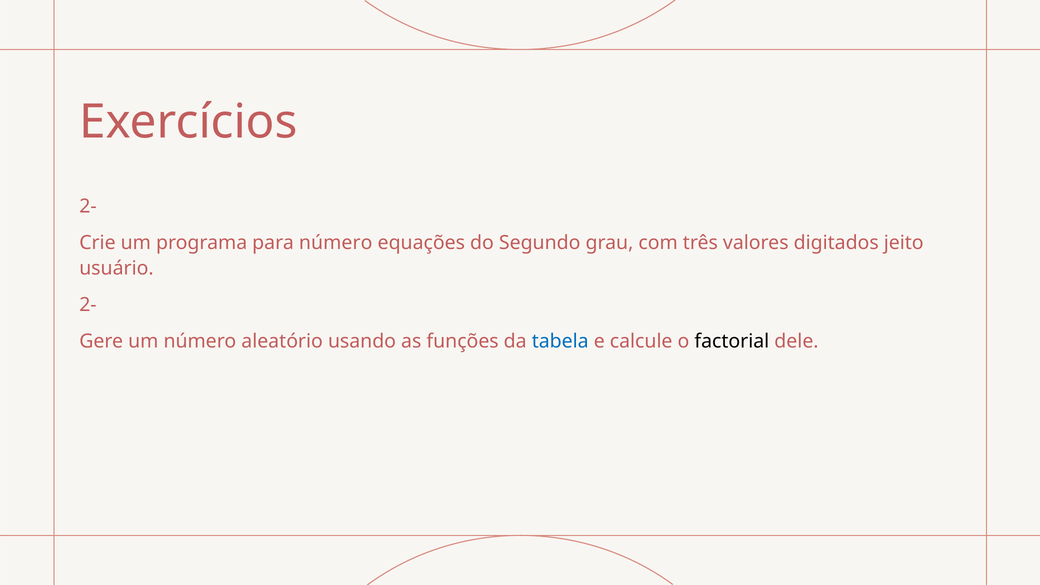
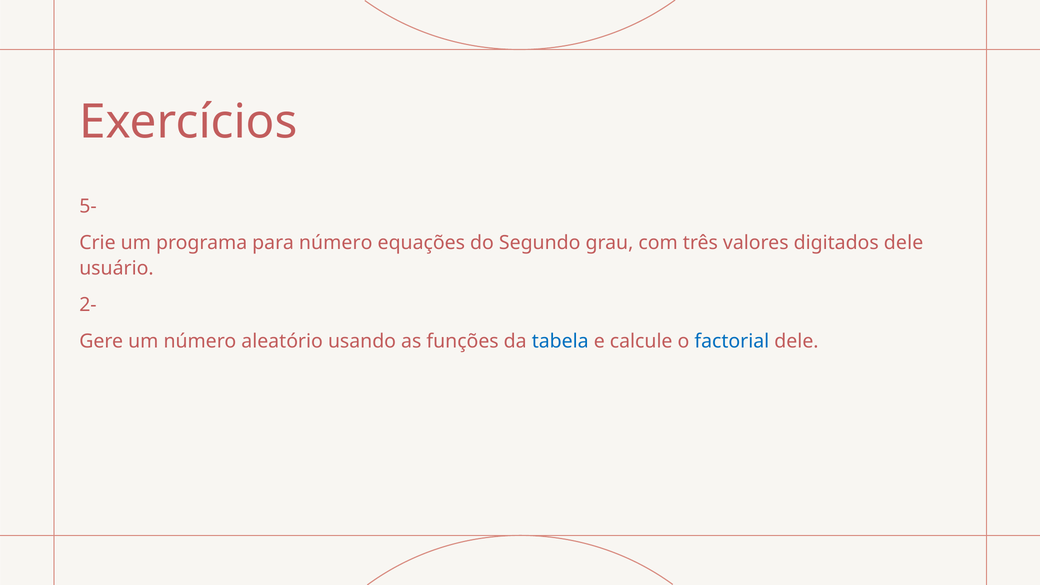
2-: 2- -> 5- (88, 206)
digitados jeito: jeito -> dele (904, 243)
factorial colour: black -> blue (732, 342)
